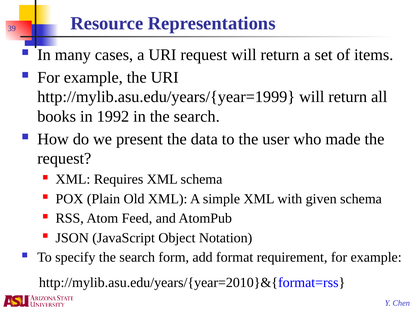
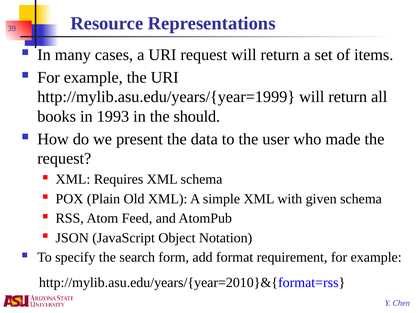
1992: 1992 -> 1993 (113, 117)
in the search: search -> should (197, 117)
